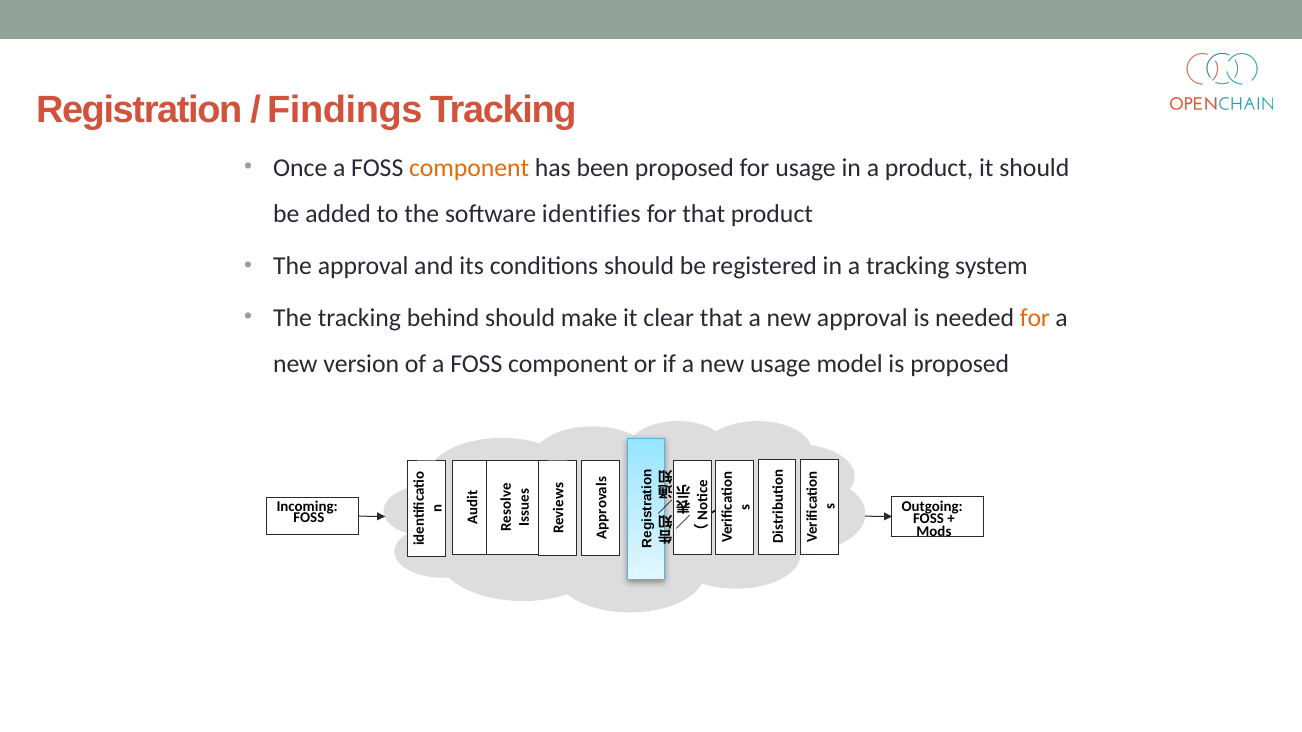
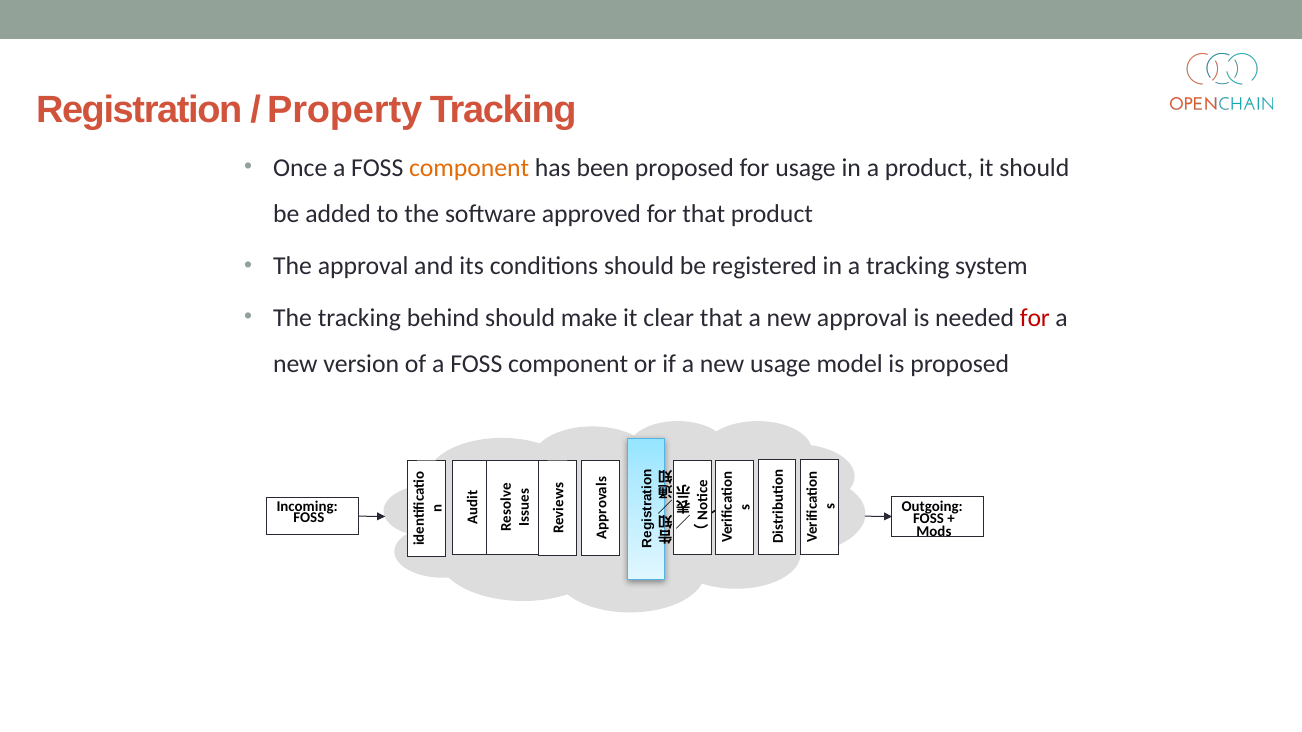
Findings: Findings -> Property (345, 110)
identifies: identifies -> approved (591, 214)
for colour: orange -> red (1035, 318)
